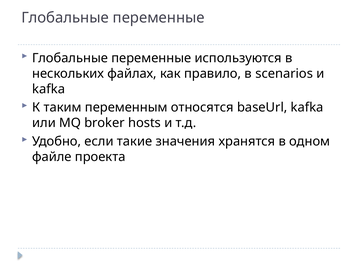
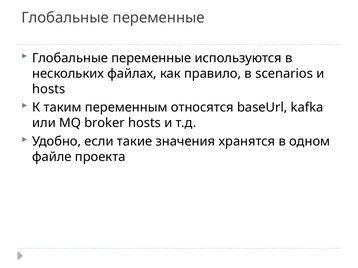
kafka: kafka -> hosts (49, 89)
